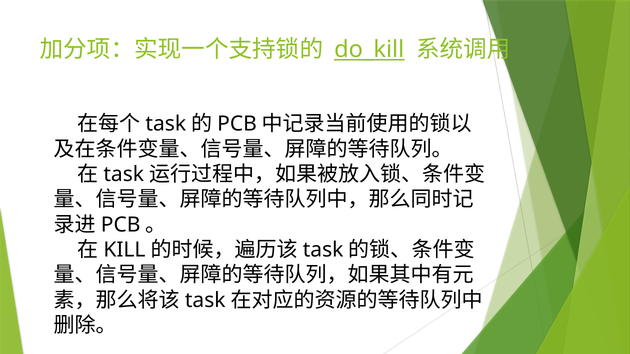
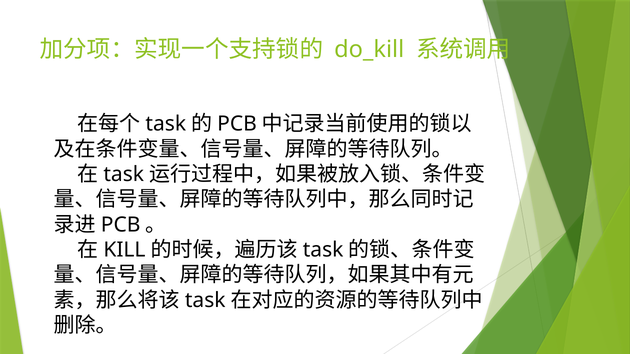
do_kill underline: present -> none (369, 50)
